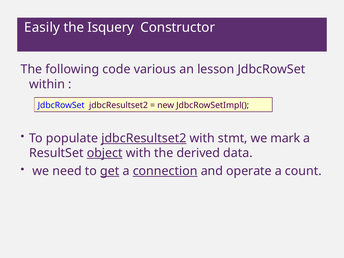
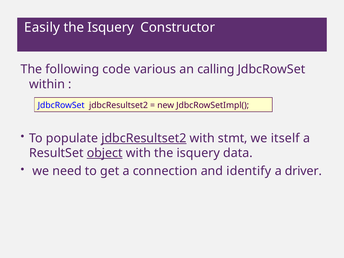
lesson: lesson -> calling (216, 69)
mark: mark -> itself (285, 138)
with the derived: derived -> isquery (198, 153)
get underline: present -> none (110, 171)
connection underline: present -> none (165, 171)
operate: operate -> identify (249, 171)
count: count -> driver (303, 171)
